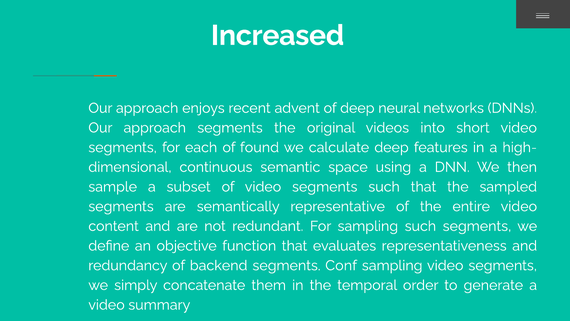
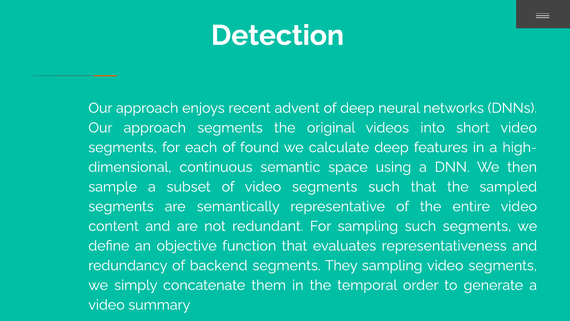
Increased: Increased -> Detection (278, 35)
Conf: Conf -> They (341, 265)
